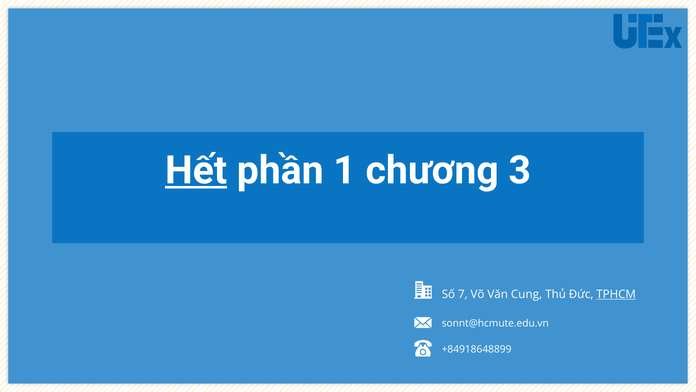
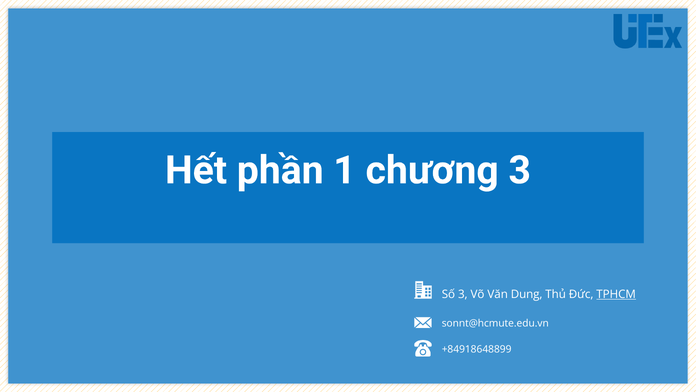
Hết underline: present -> none (196, 170)
Số 7: 7 -> 3 (463, 294)
Cung: Cung -> Dung (527, 294)
